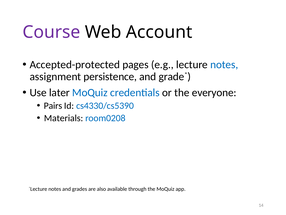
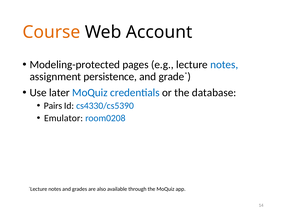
Course colour: purple -> orange (51, 32)
Accepted-protected: Accepted-protected -> Modeling-protected (75, 64)
everyone: everyone -> database (214, 92)
Materials: Materials -> Emulator (63, 118)
